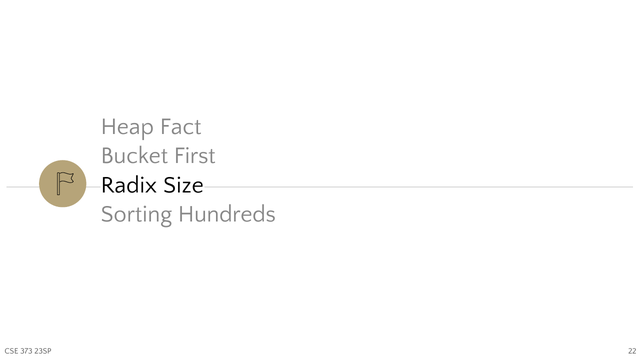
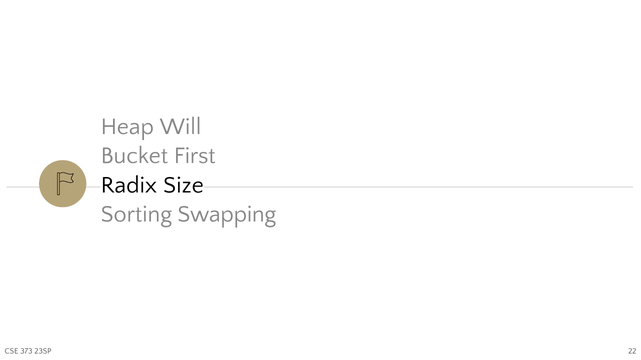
Fact: Fact -> Will (181, 127)
Hundreds: Hundreds -> Swapping (227, 214)
